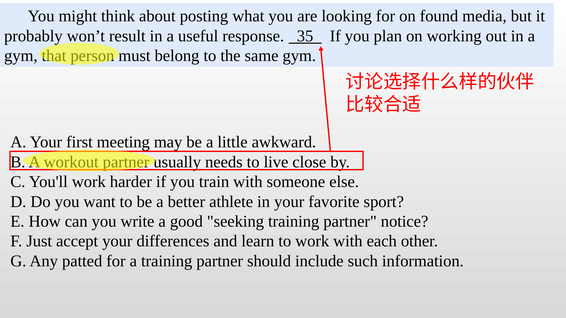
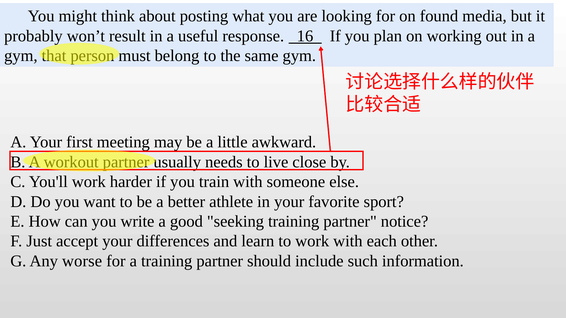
35: 35 -> 16 (305, 36)
patted: patted -> worse (82, 261)
